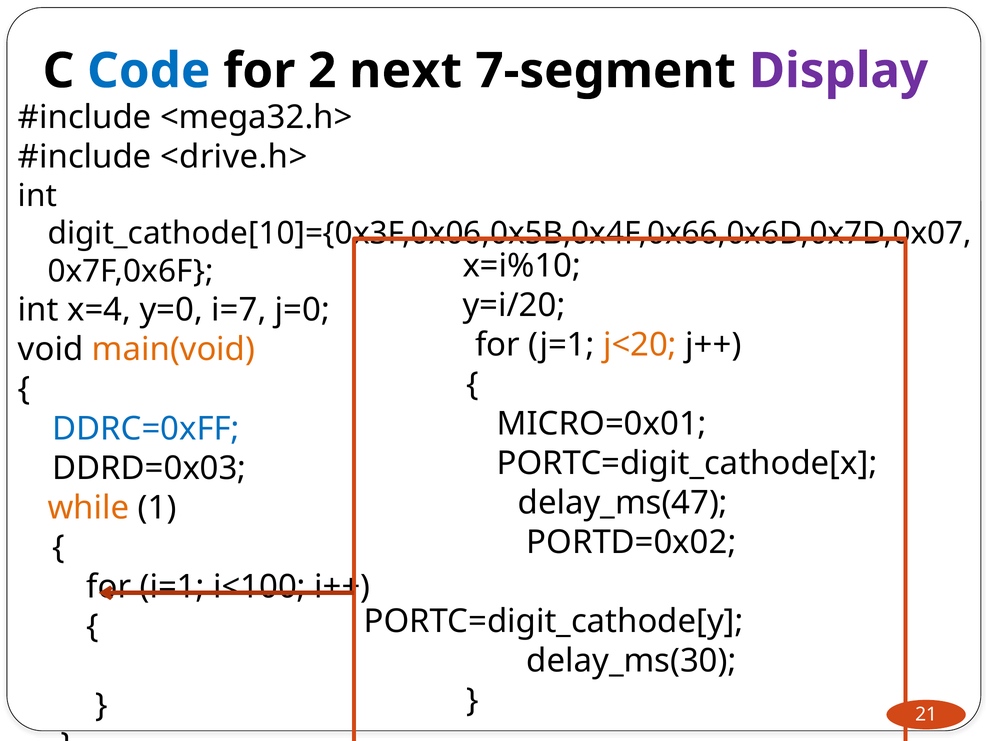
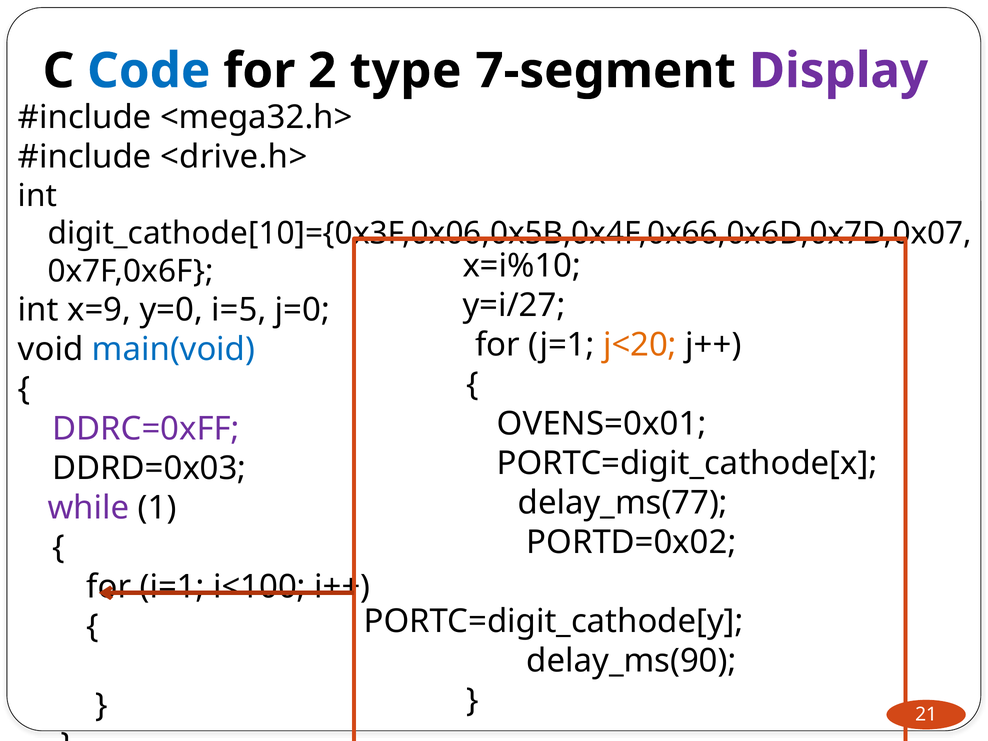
next: next -> type (406, 71)
y=i/20: y=i/20 -> y=i/27 (514, 305)
x=4: x=4 -> x=9 (99, 310)
i=7: i=7 -> i=5 (239, 310)
main(void colour: orange -> blue (174, 350)
MICRO=0x01: MICRO=0x01 -> OVENS=0x01 (602, 424)
DDRC=0xFF colour: blue -> purple (146, 429)
delay_ms(47: delay_ms(47 -> delay_ms(77 (623, 503)
while colour: orange -> purple (89, 508)
delay_ms(30: delay_ms(30 -> delay_ms(90 (631, 661)
